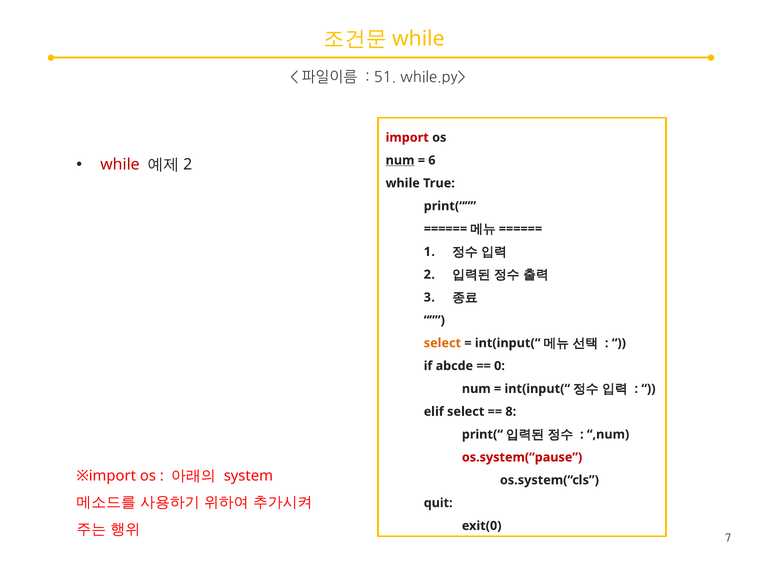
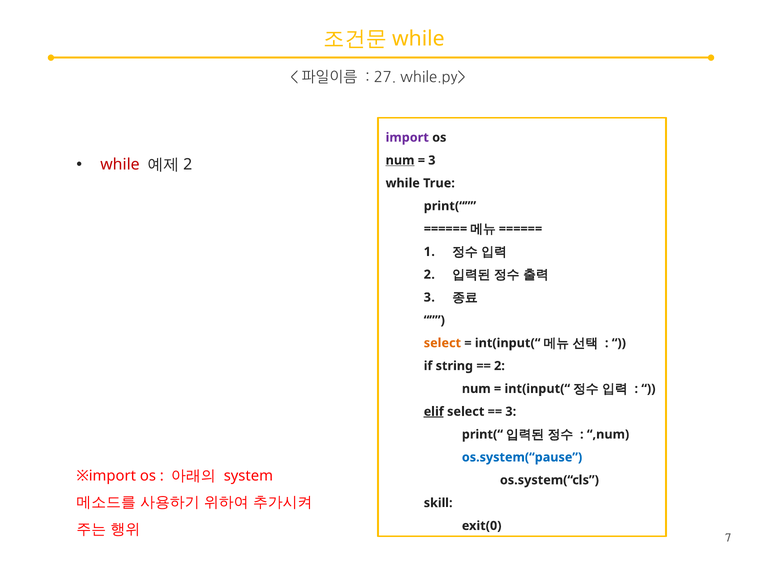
51: 51 -> 27 (385, 77)
import colour: red -> purple (407, 138)
6: 6 -> 3 (432, 160)
abcde: abcde -> string (454, 366)
0: 0 -> 2 (499, 366)
elif underline: none -> present (434, 412)
8: 8 -> 3 (511, 412)
os.system(“pause colour: red -> blue (522, 458)
quit: quit -> skill (438, 503)
